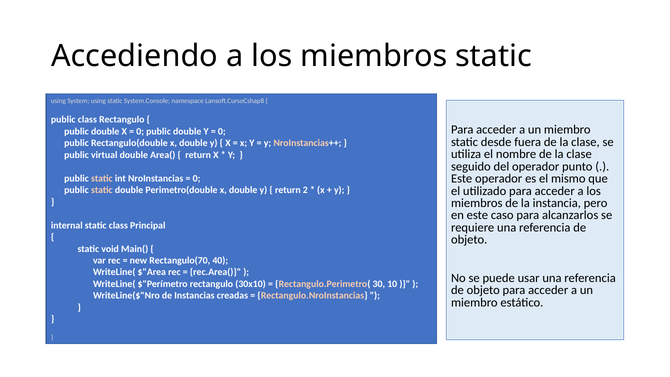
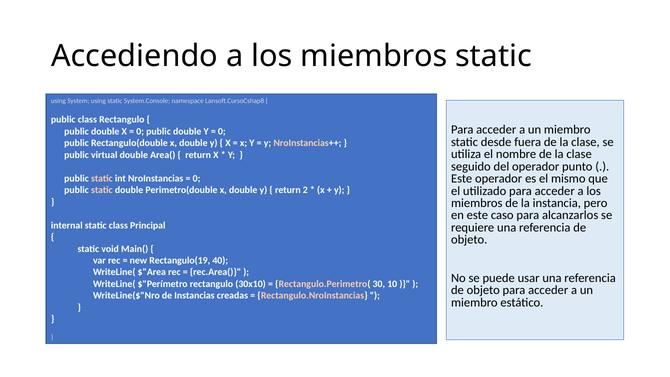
Rectangulo(70: Rectangulo(70 -> Rectangulo(19 (180, 260)
